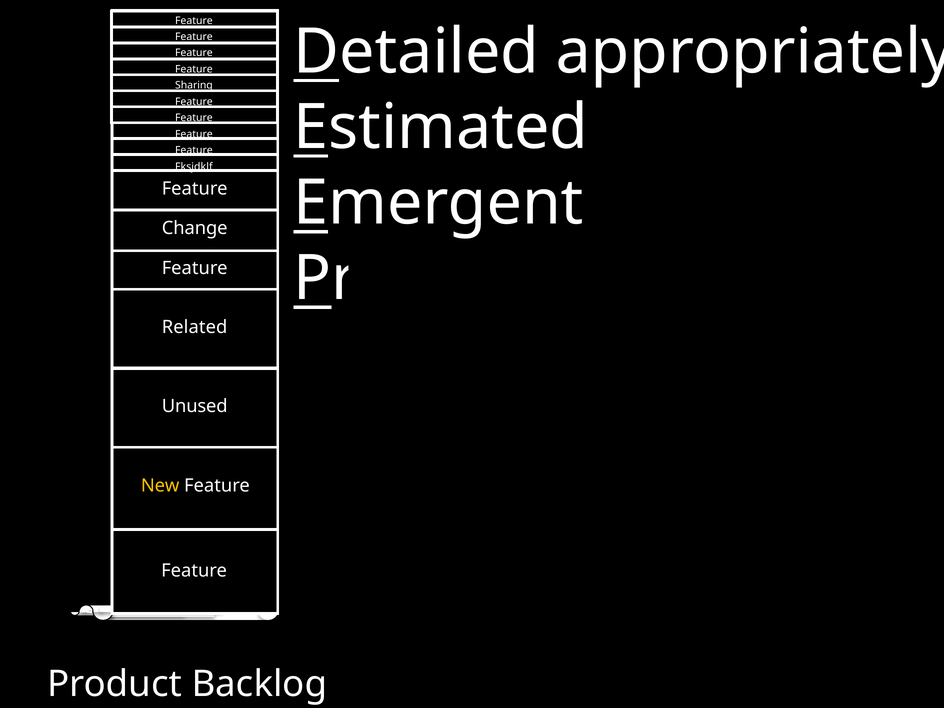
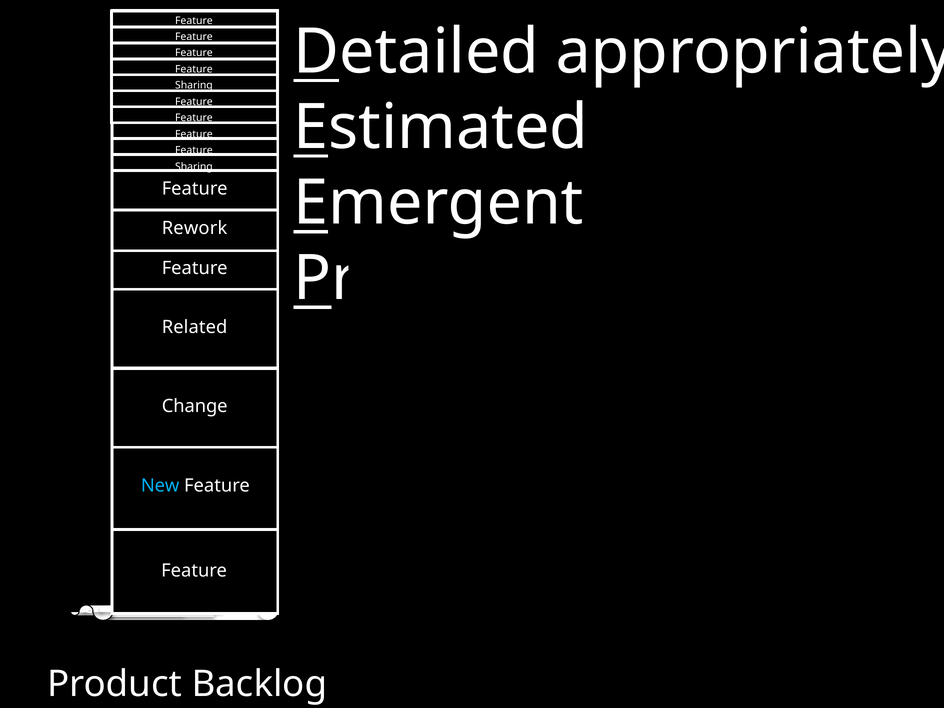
Fksjdklf: Fksjdklf -> Sharing (194, 167)
Change: Change -> Rework (195, 228)
Unused: Unused -> Change (195, 406)
New colour: yellow -> light blue (160, 486)
